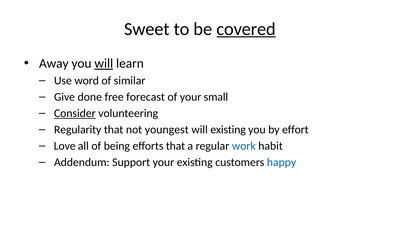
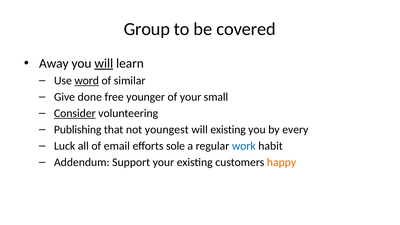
Sweet: Sweet -> Group (147, 29)
covered underline: present -> none (246, 29)
word underline: none -> present (87, 81)
forecast: forecast -> younger (146, 97)
Regularity: Regularity -> Publishing (78, 130)
effort: effort -> every (295, 130)
Love: Love -> Luck (65, 146)
being: being -> email (117, 146)
efforts that: that -> sole (176, 146)
happy colour: blue -> orange (282, 162)
